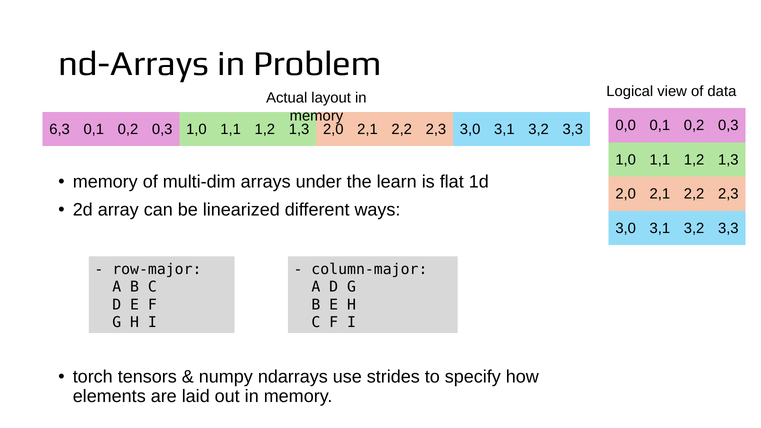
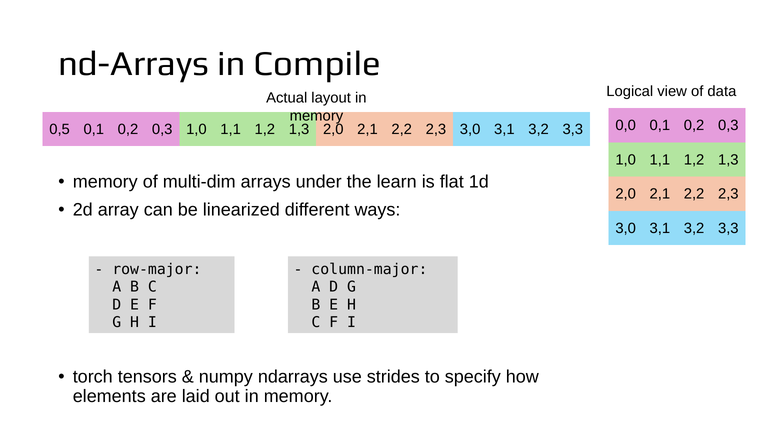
Problem: Problem -> Compile (317, 64)
6,3: 6,3 -> 0,5 (60, 129)
